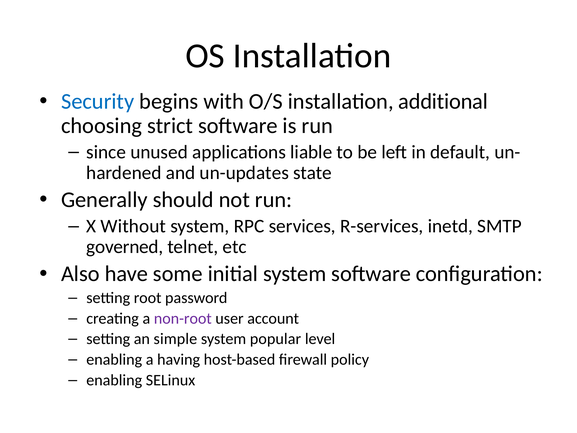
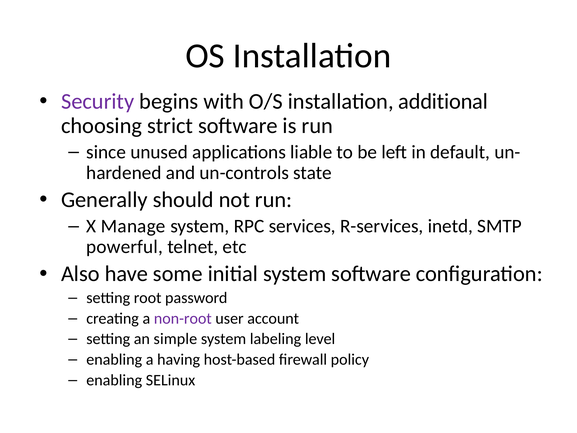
Security colour: blue -> purple (98, 101)
un-updates: un-updates -> un-controls (244, 173)
Without: Without -> Manage (133, 226)
governed: governed -> powerful (125, 247)
popular: popular -> labeling (276, 339)
